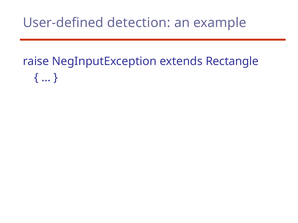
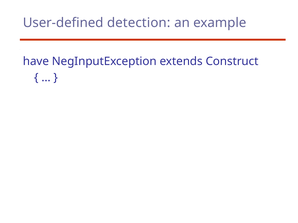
raise: raise -> have (36, 61)
Rectangle: Rectangle -> Construct (232, 61)
